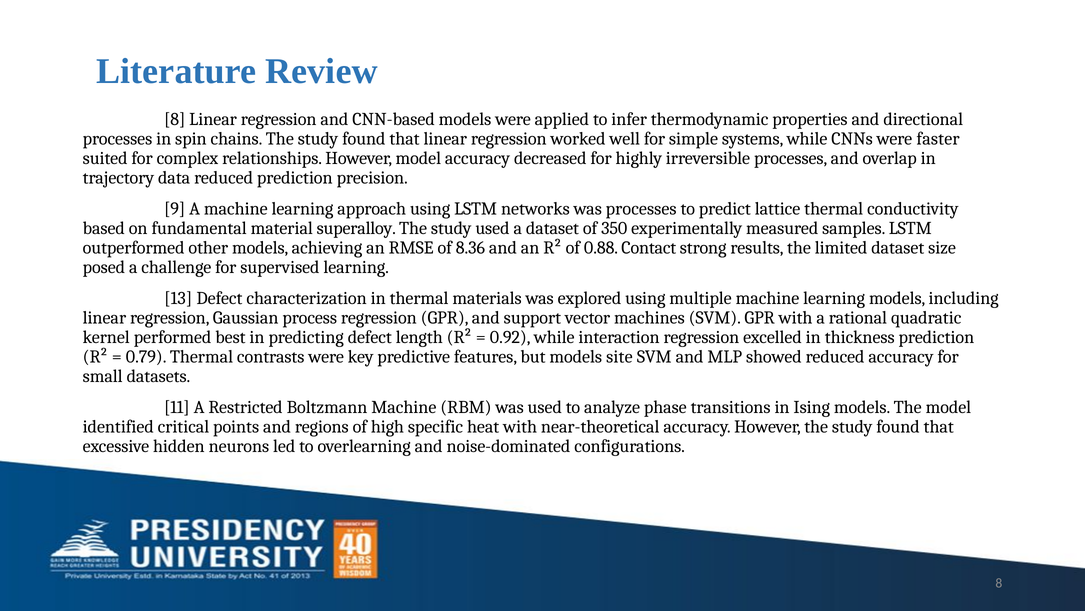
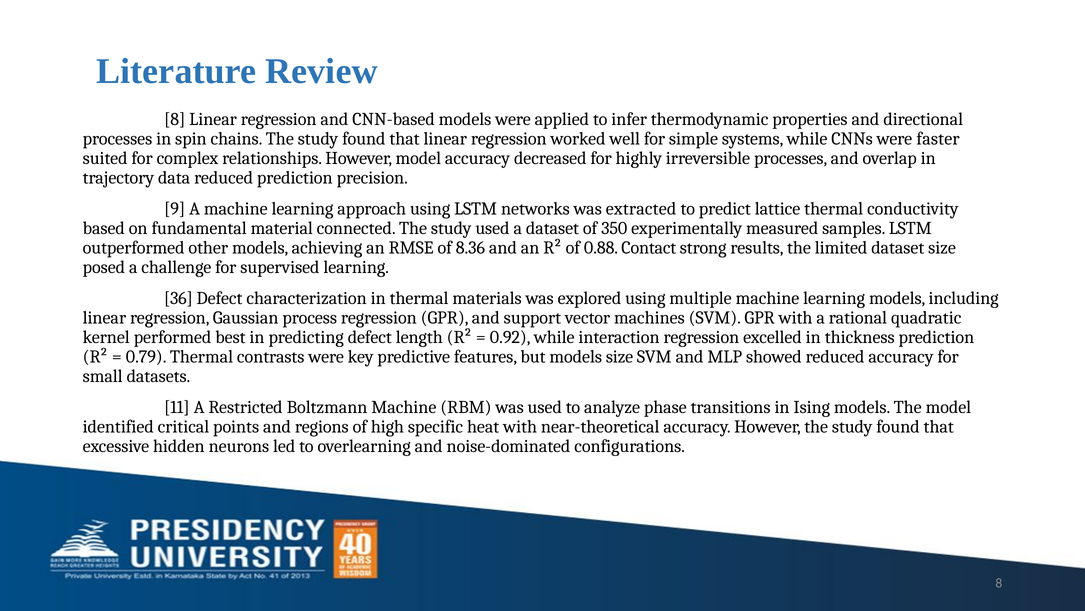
was processes: processes -> extracted (641, 208)
superalloy: superalloy -> connected (356, 228)
13: 13 -> 36 (178, 298)
models site: site -> size (620, 356)
